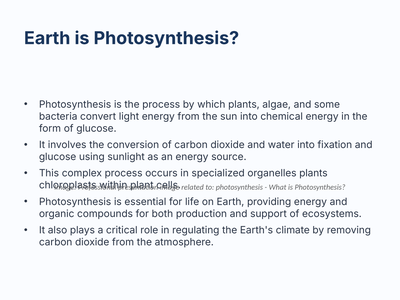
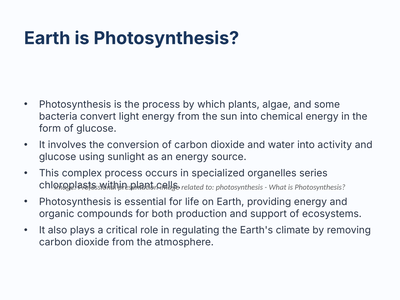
fixation: fixation -> activity (335, 145)
organelles plants: plants -> series (313, 173)
